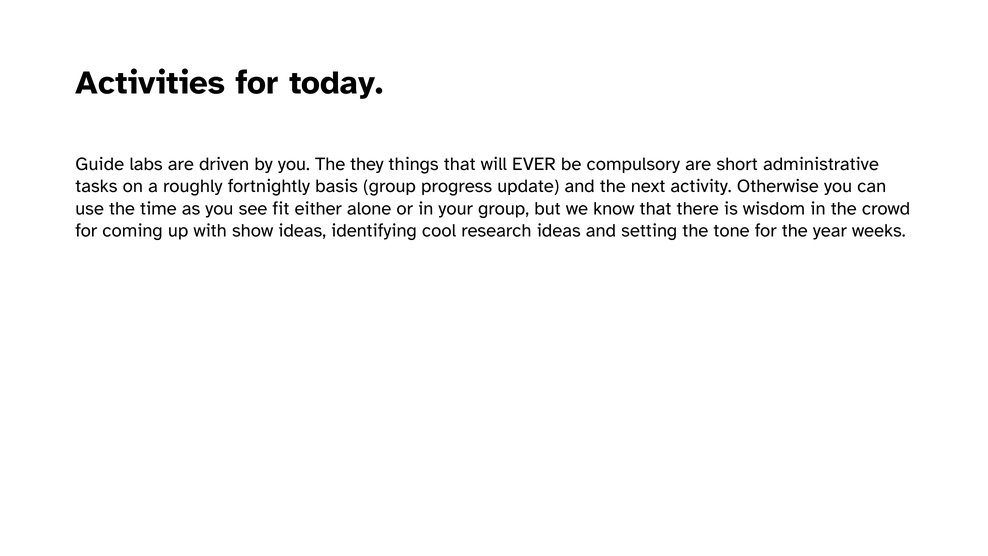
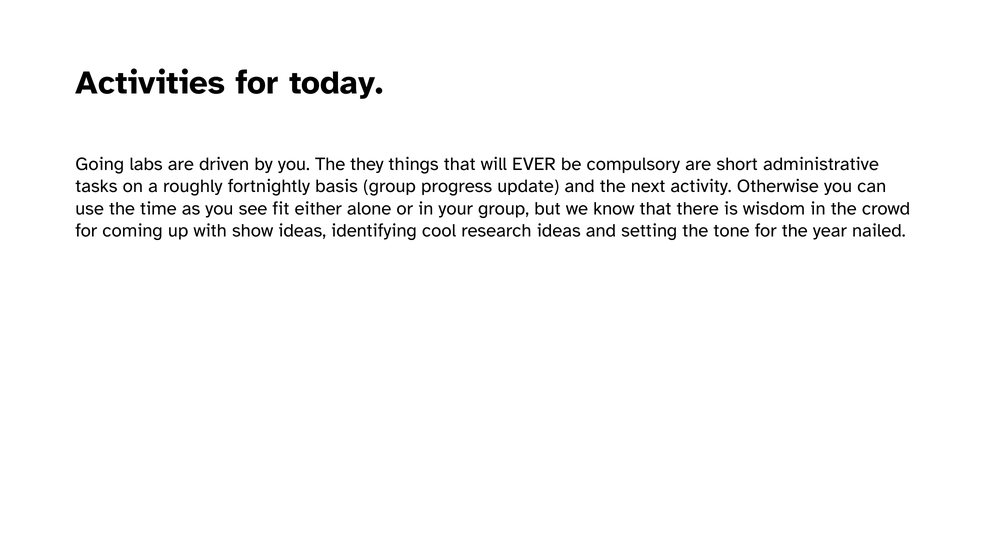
Guide: Guide -> Going (100, 164)
weeks: weeks -> nailed (879, 231)
